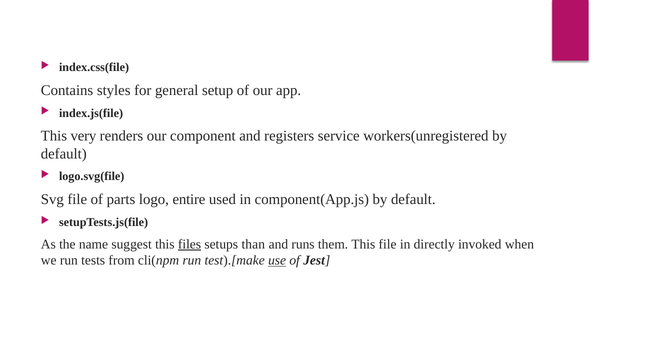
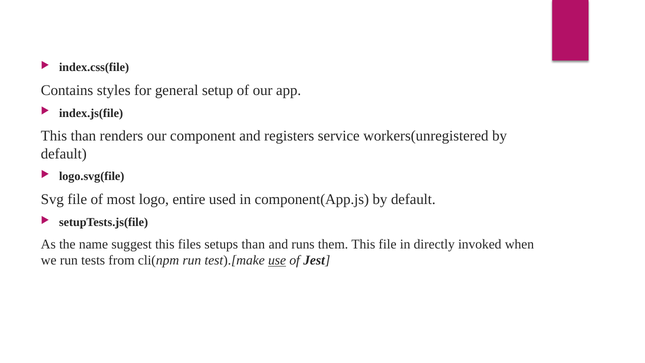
This very: very -> than (83, 136)
parts: parts -> most (121, 199)
files underline: present -> none (189, 244)
